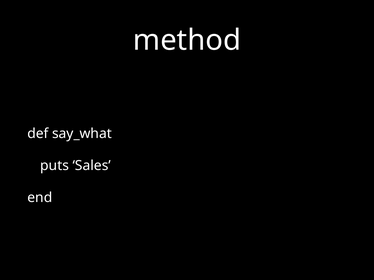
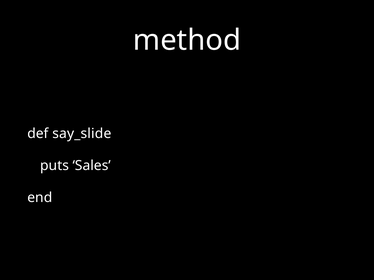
say_what: say_what -> say_slide (82, 134)
